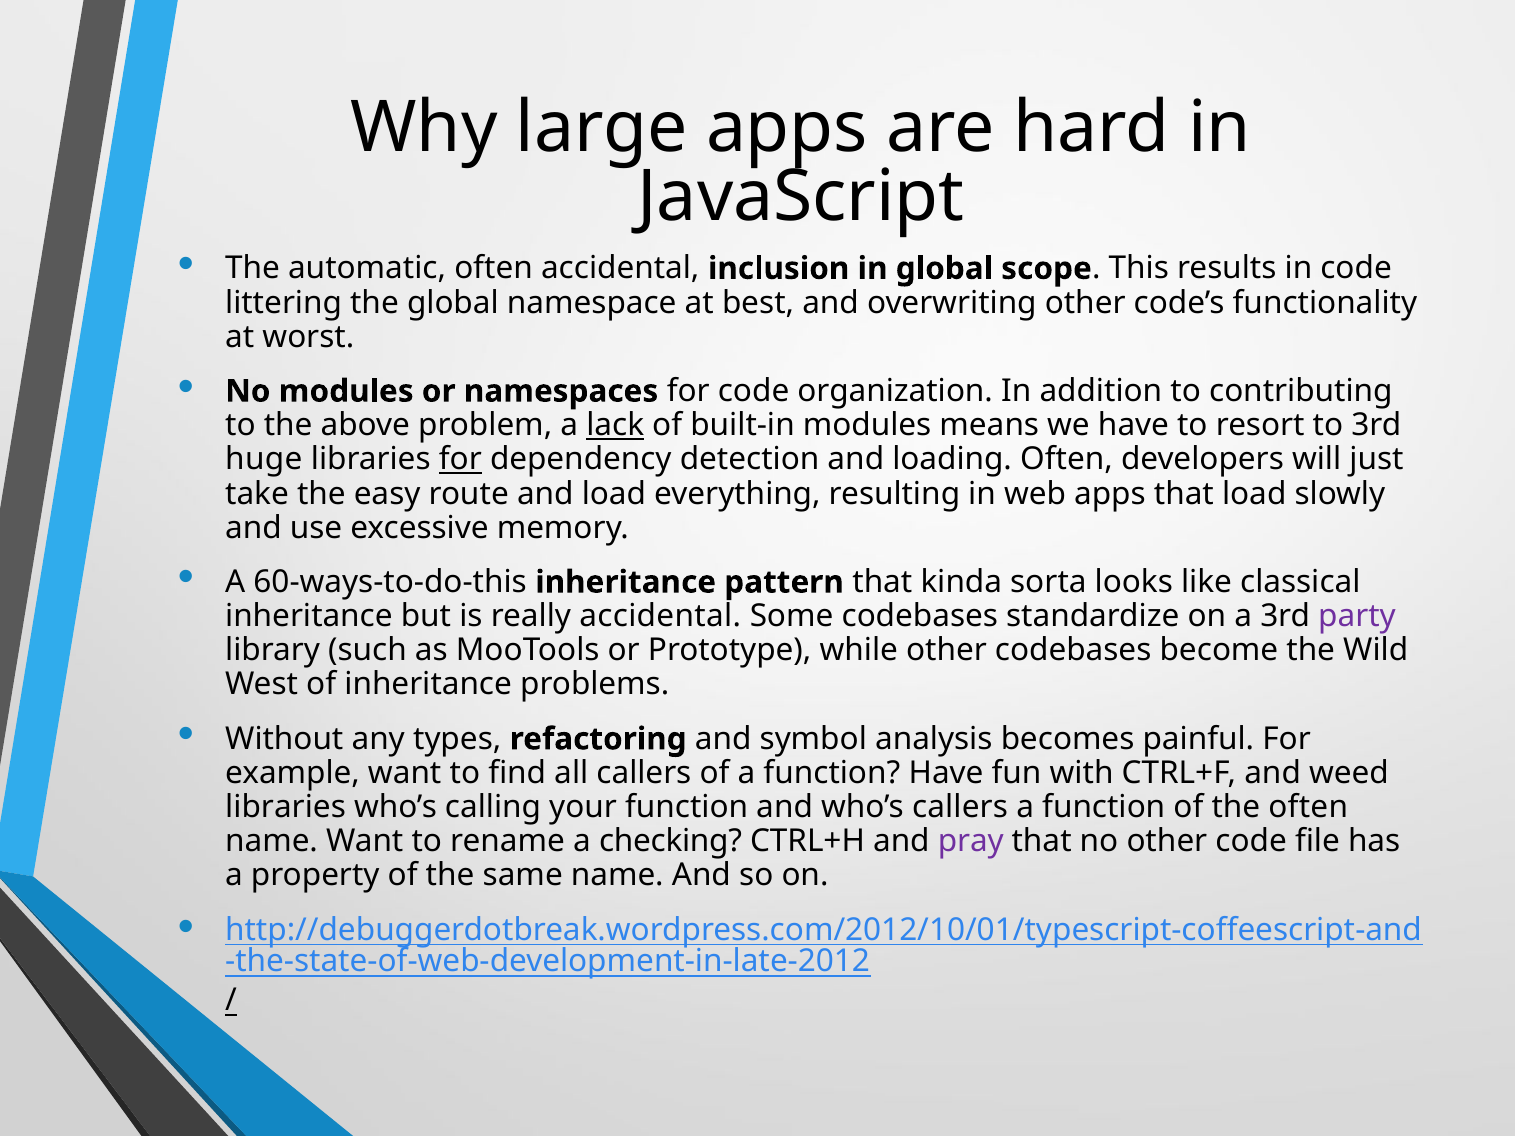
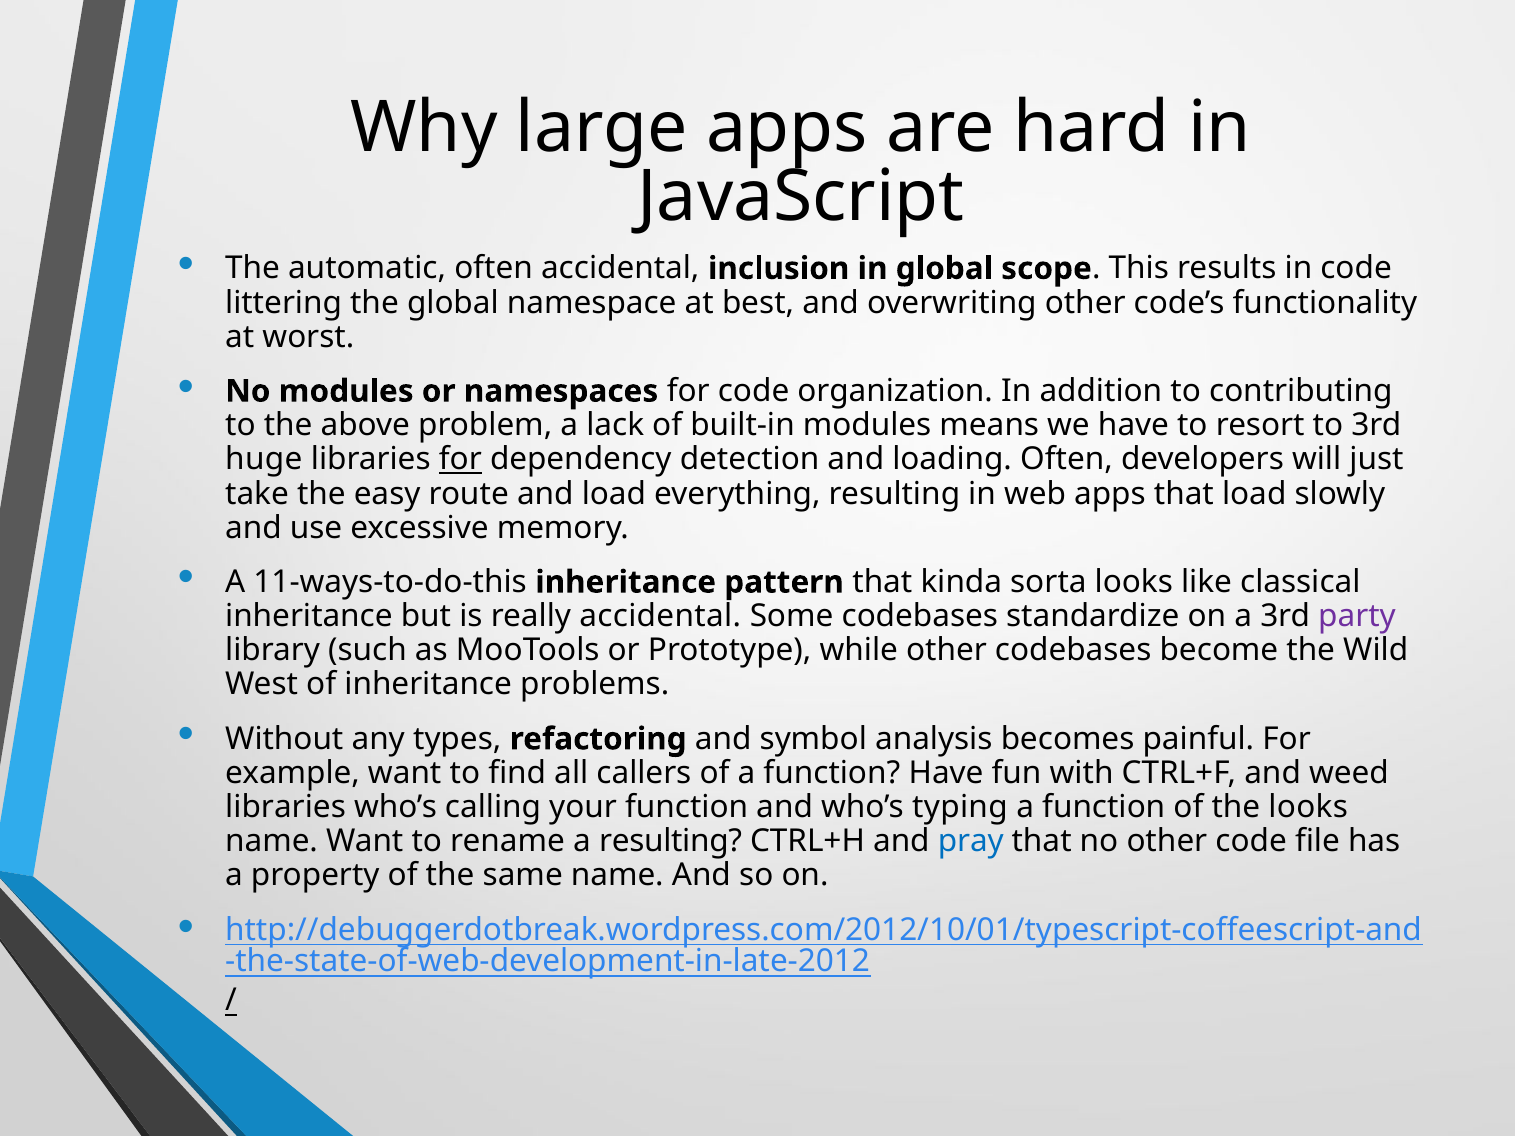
lack underline: present -> none (615, 425)
60-ways-to-do-this: 60-ways-to-do-this -> 11-ways-to-do-this (390, 582)
who’s callers: callers -> typing (960, 807)
the often: often -> looks (1308, 807)
a checking: checking -> resulting (671, 842)
pray colour: purple -> blue (971, 842)
